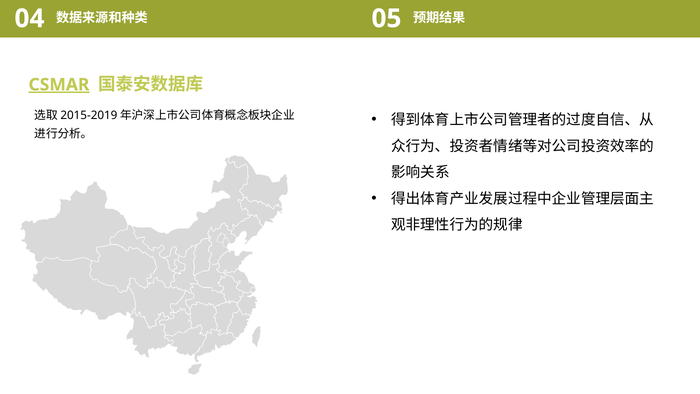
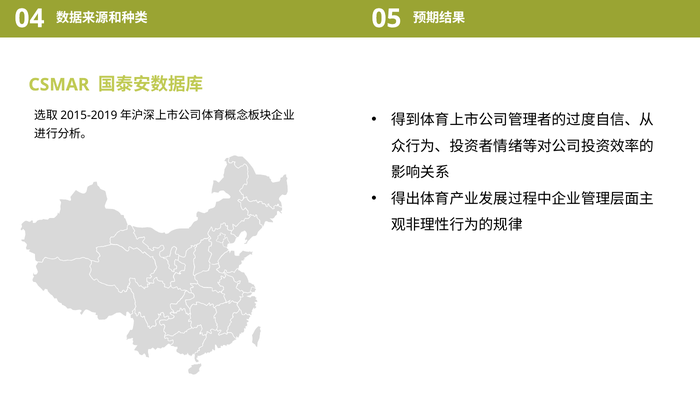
CSMAR underline: present -> none (59, 85)
